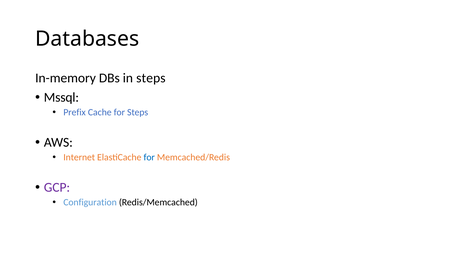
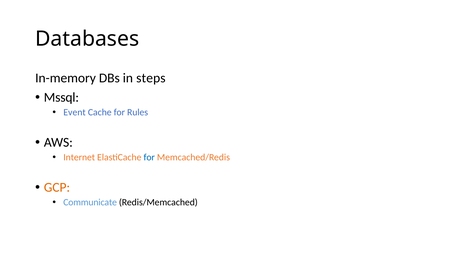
Prefix: Prefix -> Event (75, 112)
for Steps: Steps -> Rules (138, 112)
GCP colour: purple -> orange (57, 187)
Configuration: Configuration -> Communicate (90, 202)
